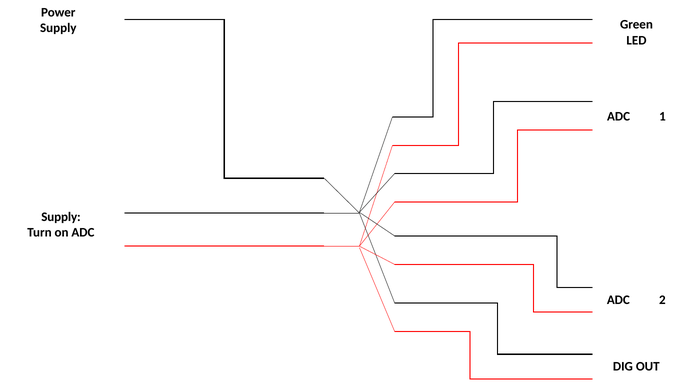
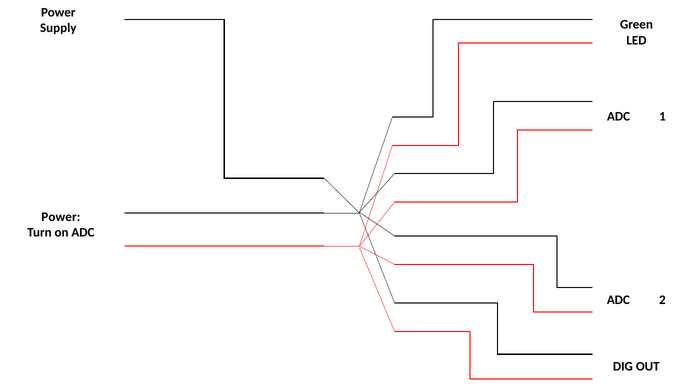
Supply: Supply -> Power (61, 217)
